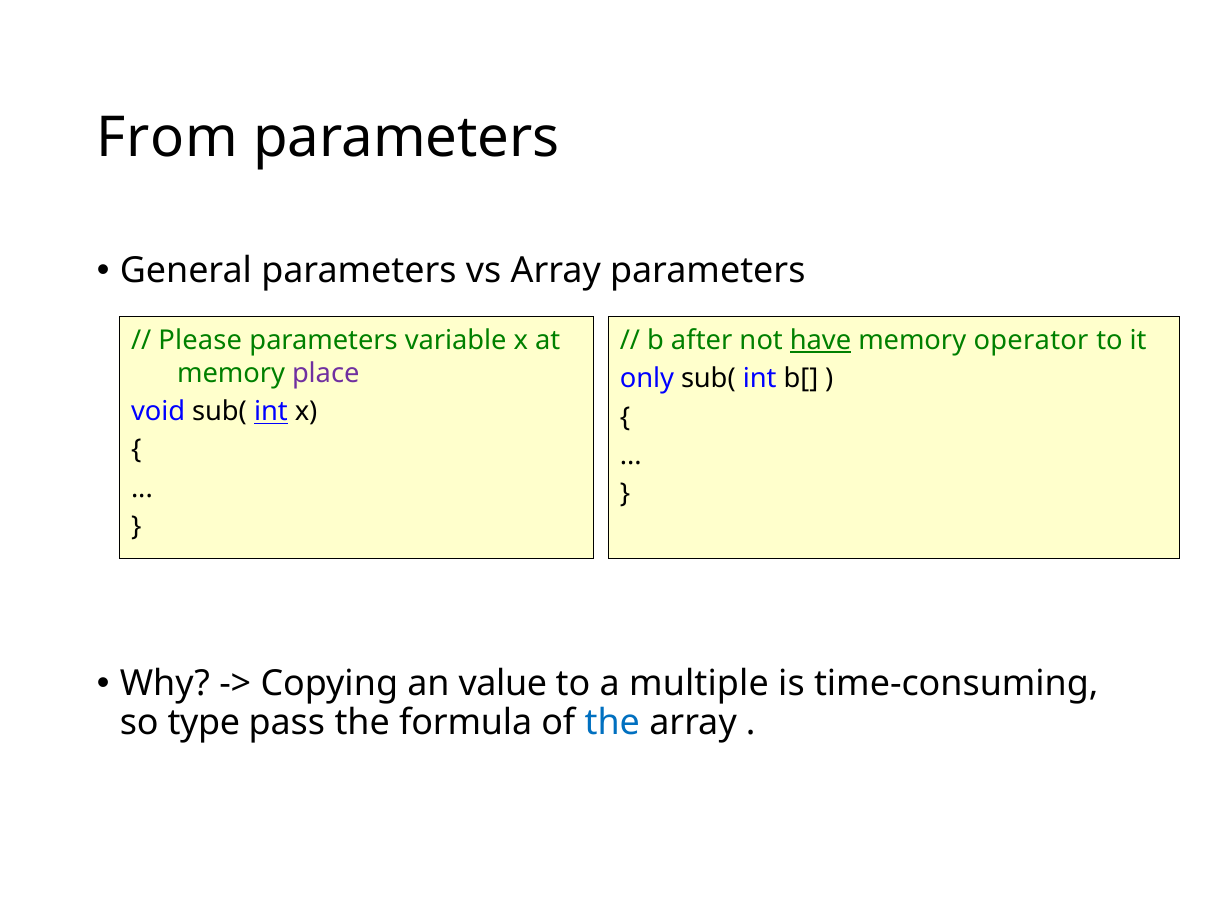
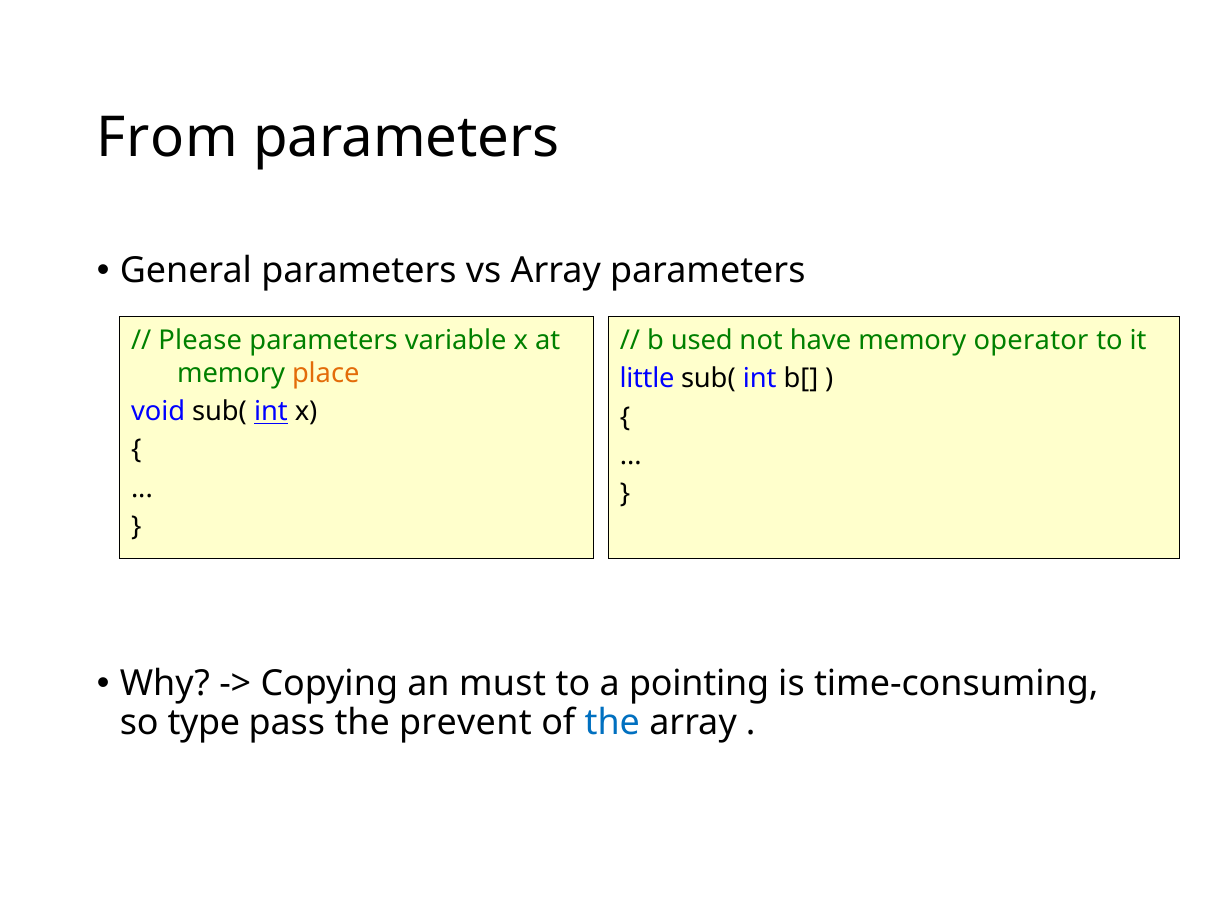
after: after -> used (702, 340)
have underline: present -> none (821, 340)
place colour: purple -> orange (326, 373)
only: only -> little (647, 379)
value: value -> must (502, 683)
multiple: multiple -> pointing (699, 683)
formula: formula -> prevent (465, 722)
